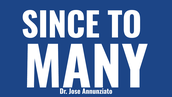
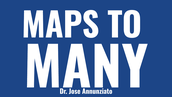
SINCE: SINCE -> MAPS (60, 26)
